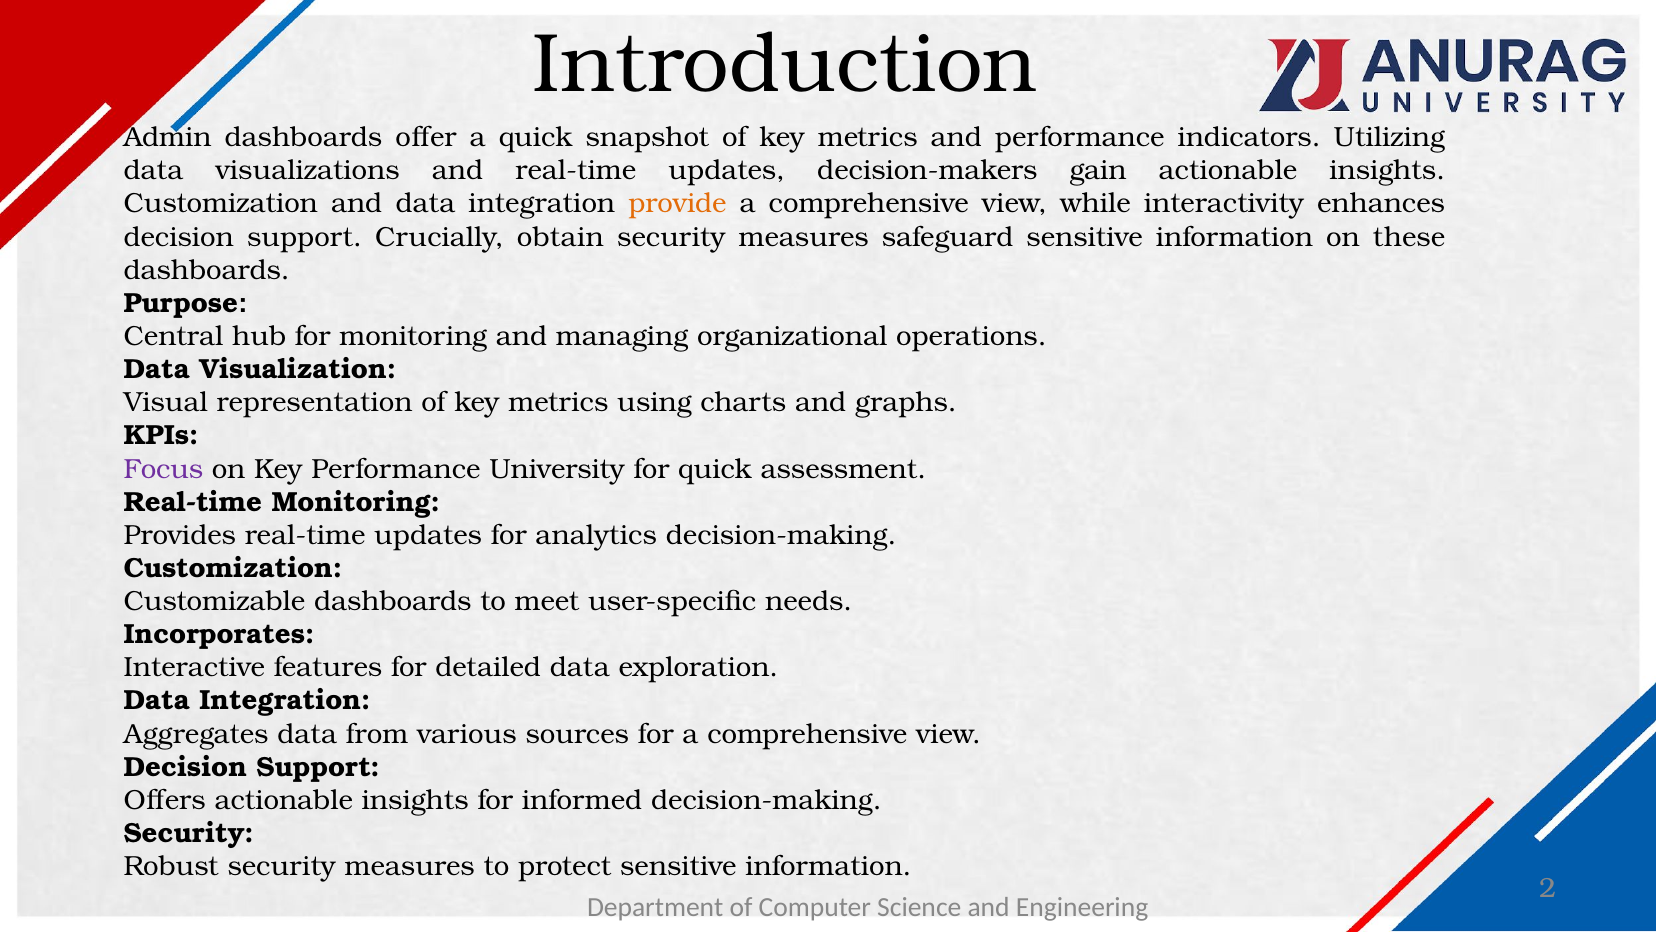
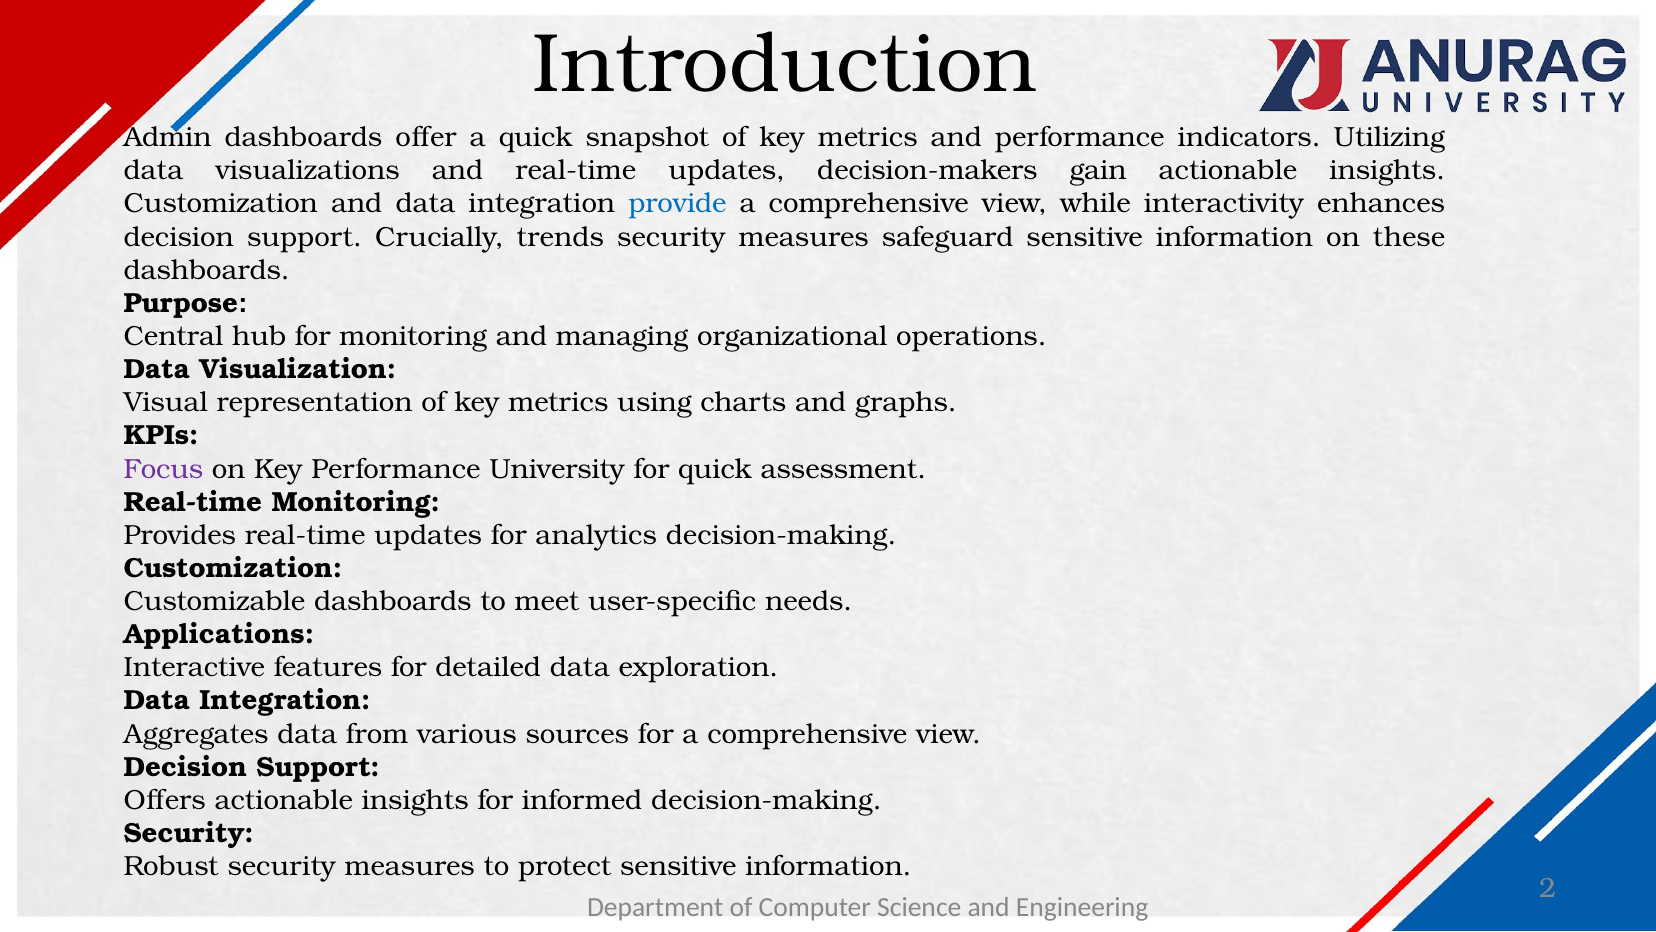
provide colour: orange -> blue (677, 204)
obtain: obtain -> trends (560, 237)
Incorporates: Incorporates -> Applications (219, 634)
